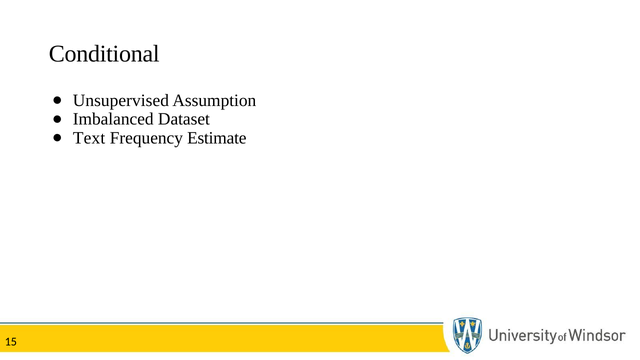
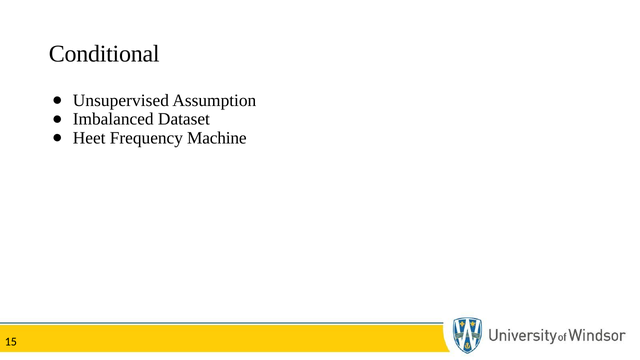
Text: Text -> Heet (89, 138)
Estimate: Estimate -> Machine (217, 138)
